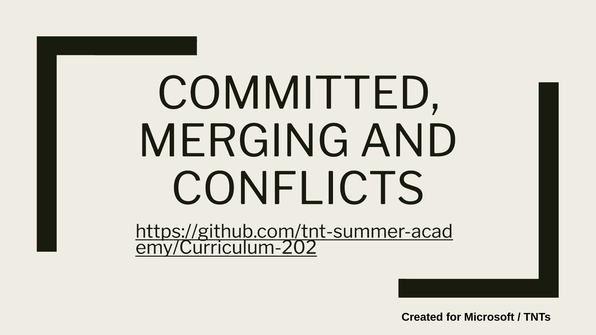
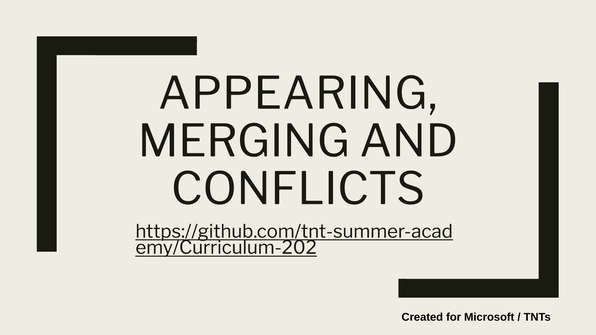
COMMITTED: COMMITTED -> APPEARING (298, 94)
